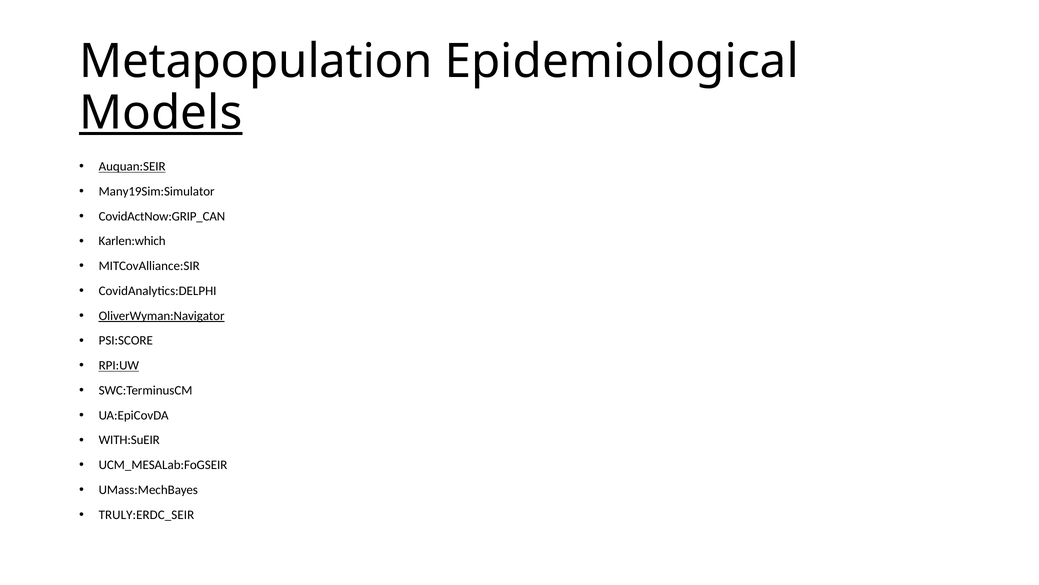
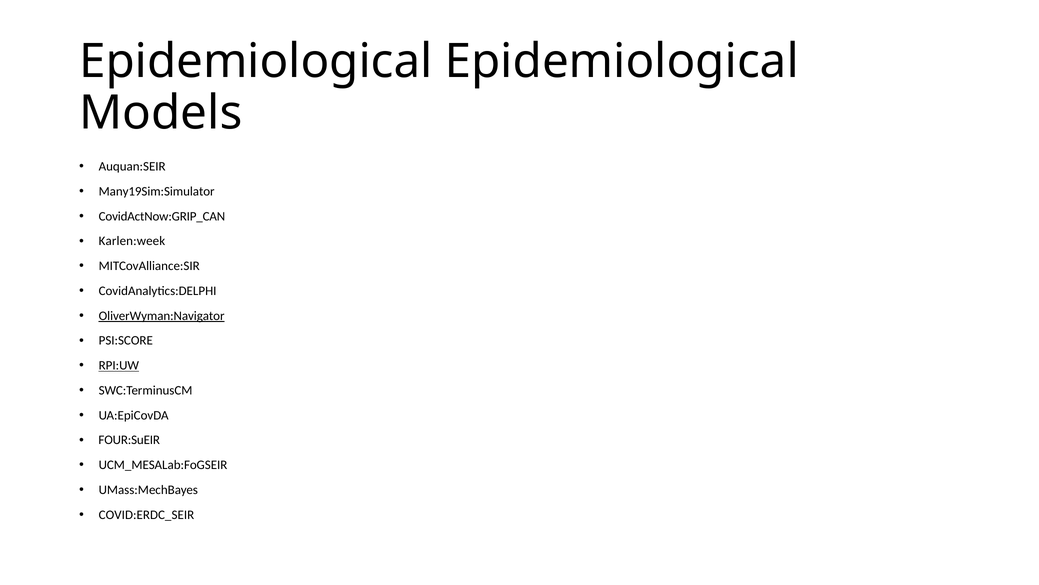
Metapopulation: Metapopulation -> Epidemiological (256, 62)
Models underline: present -> none (161, 113)
Auquan:SEIR underline: present -> none (132, 166)
Karlen:which: Karlen:which -> Karlen:week (132, 241)
WITH:SuEIR: WITH:SuEIR -> FOUR:SuEIR (129, 440)
TRULY:ERDC_SEIR: TRULY:ERDC_SEIR -> COVID:ERDC_SEIR (146, 514)
